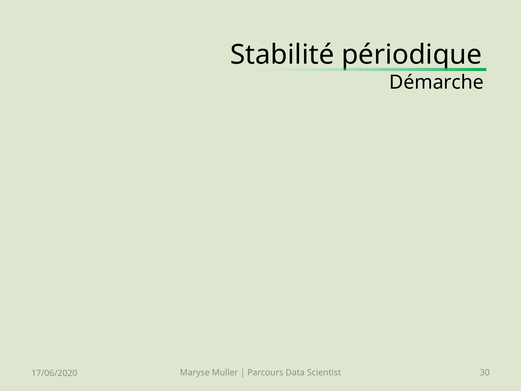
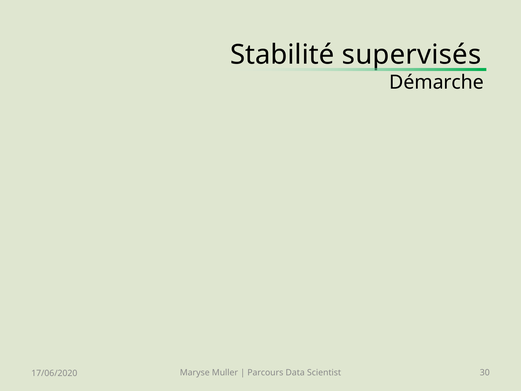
périodique: périodique -> supervisés (412, 55)
